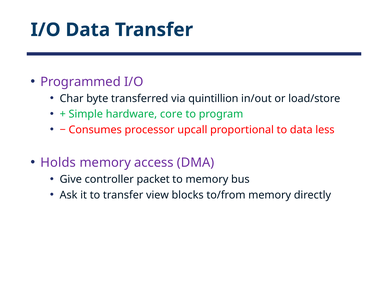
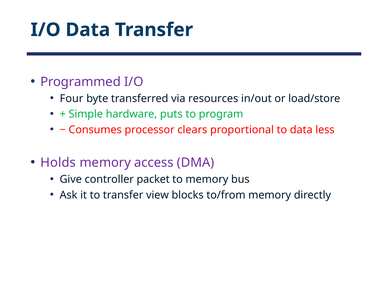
Char: Char -> Four (72, 99)
quintillion: quintillion -> resources (213, 99)
core: core -> puts (171, 114)
upcall: upcall -> clears (192, 130)
